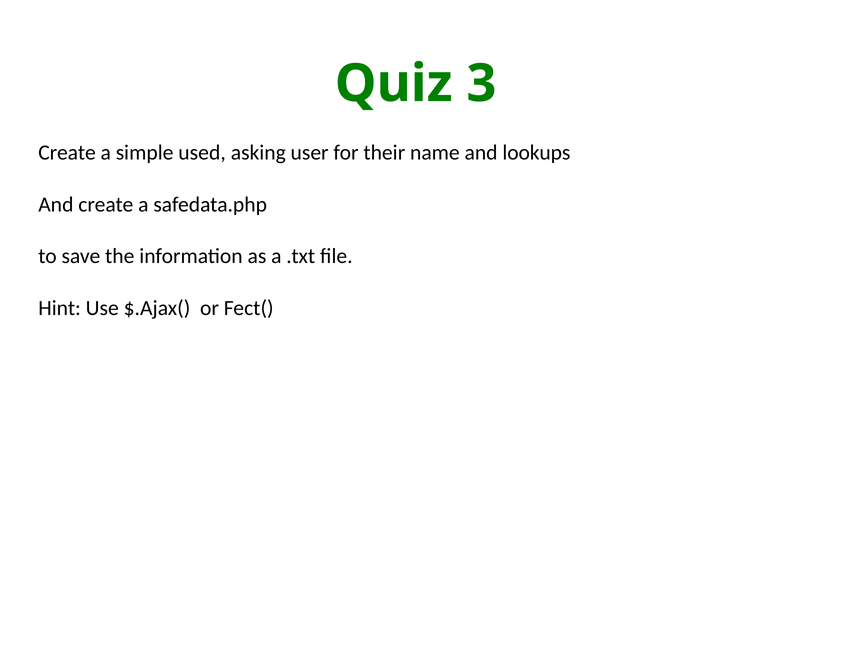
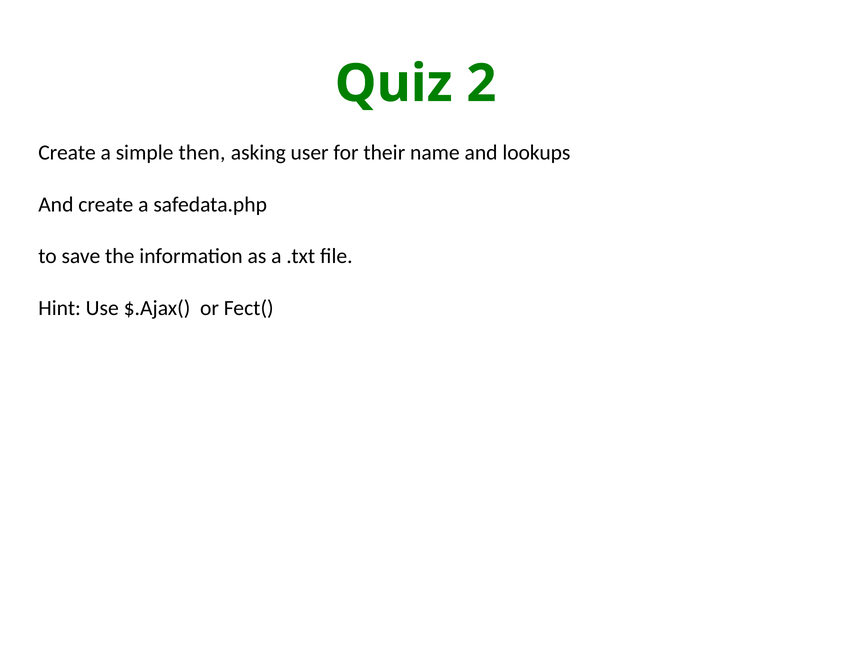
3: 3 -> 2 (481, 84)
used: used -> then (202, 153)
